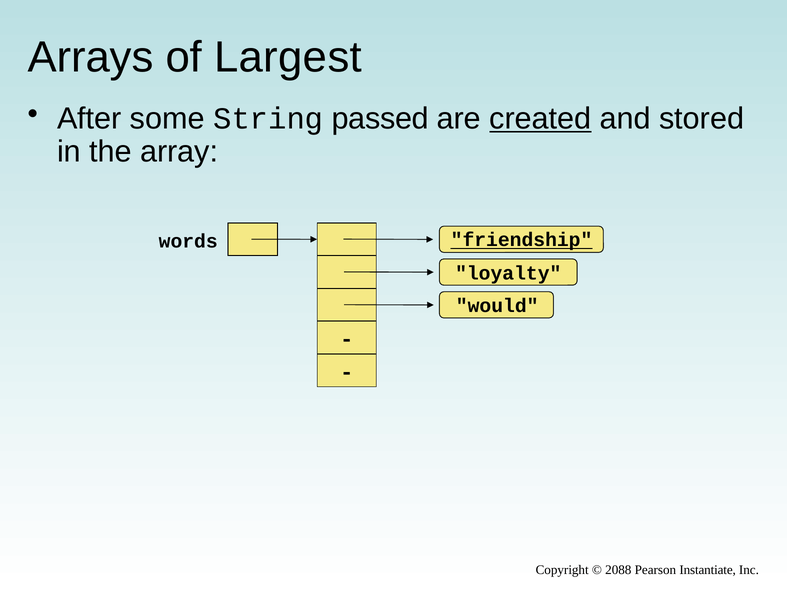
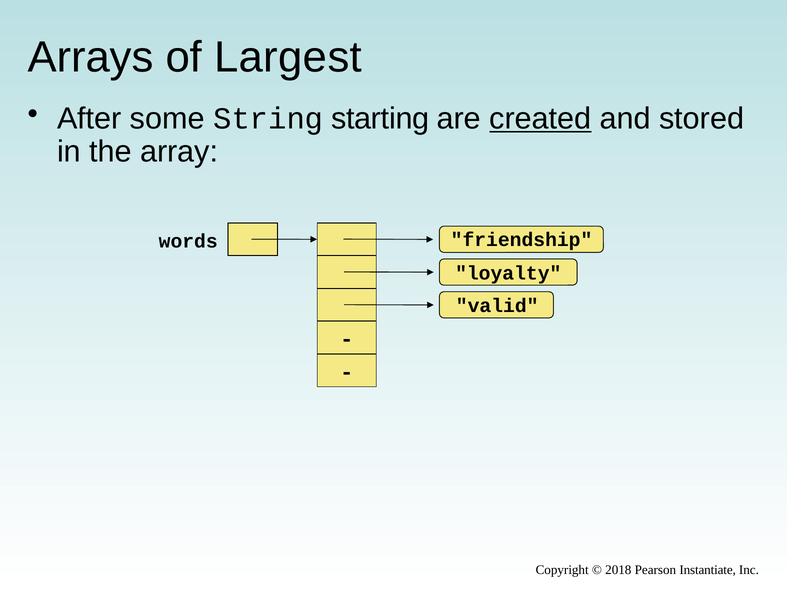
passed: passed -> starting (380, 119)
friendship underline: present -> none (522, 240)
would: would -> valid (497, 306)
2088: 2088 -> 2018 (618, 570)
